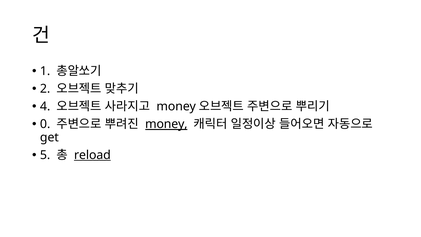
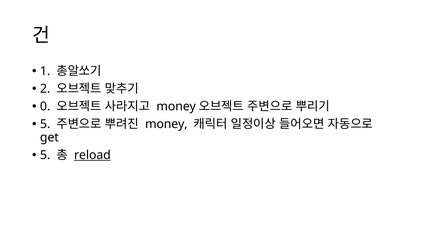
4: 4 -> 0 (45, 106)
0: 0 -> 5 (45, 124)
money underline: present -> none (166, 124)
